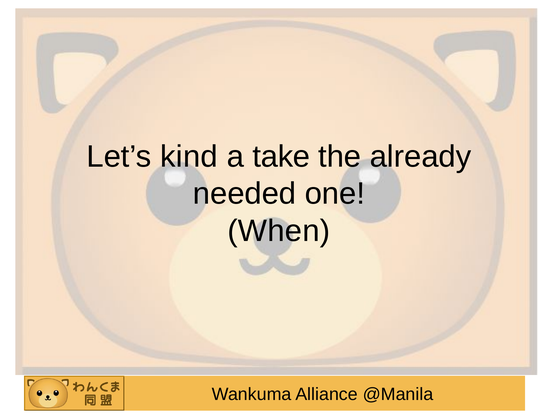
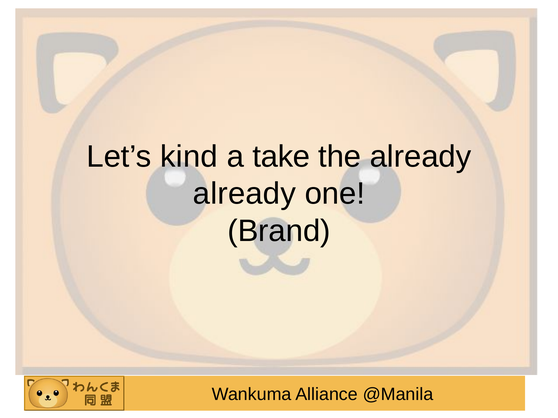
needed: needed -> already (244, 194)
When: When -> Brand (279, 231)
